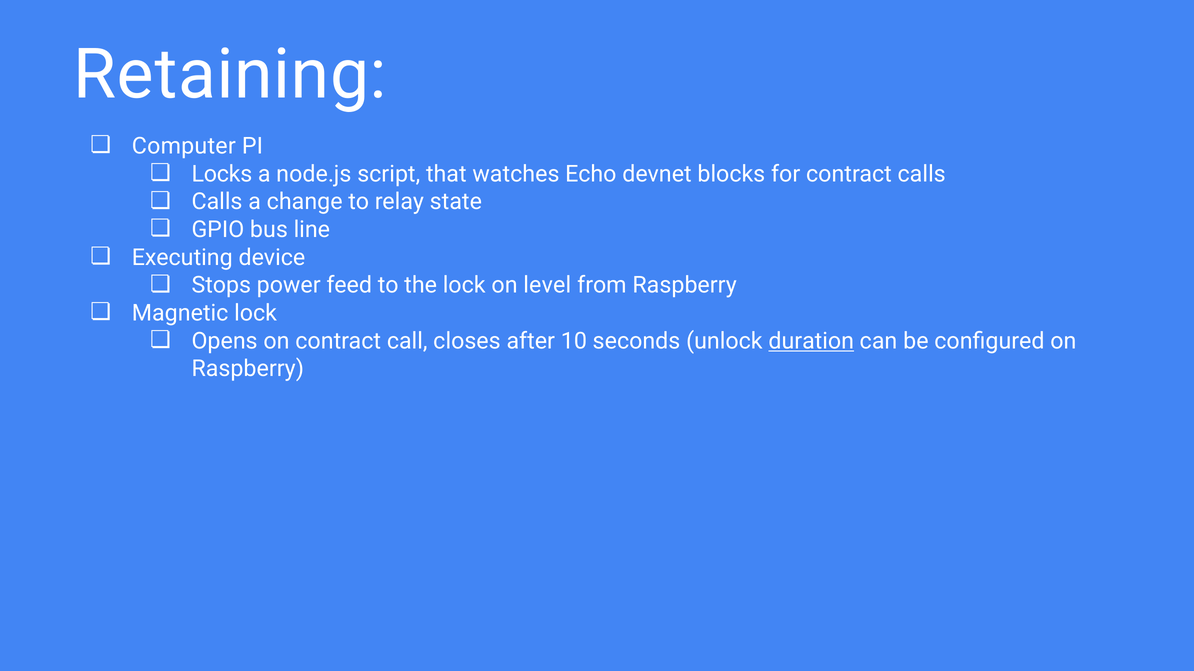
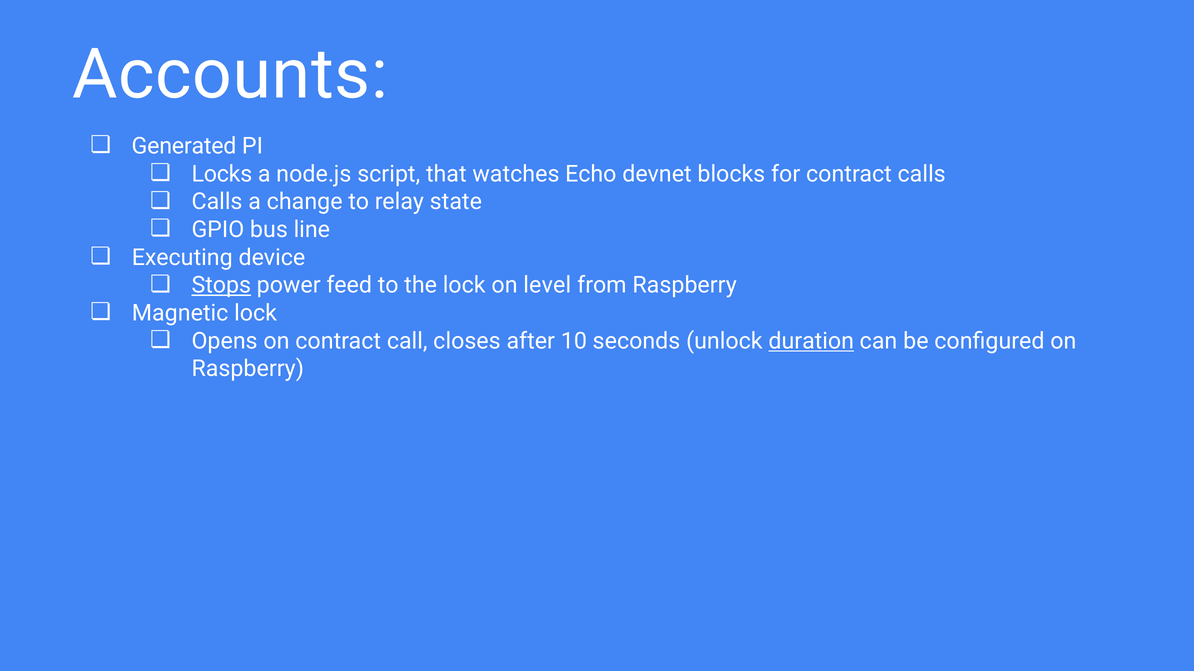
Retaining: Retaining -> Accounts (230, 75)
Computer: Computer -> Generated (184, 146)
Stops underline: none -> present (221, 286)
